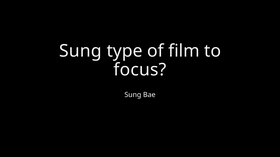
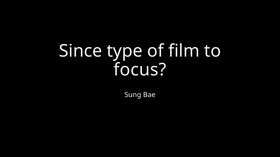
Sung: Sung -> Since (80, 51)
